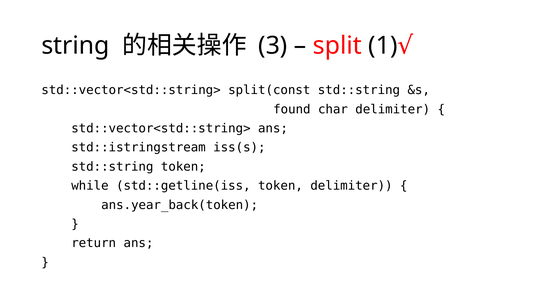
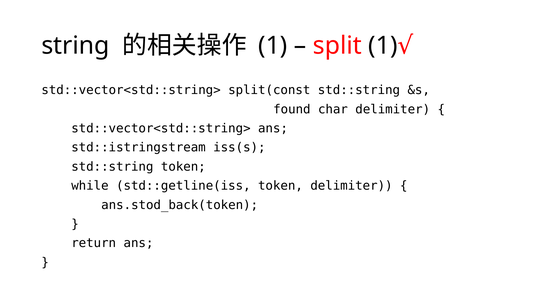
3: 3 -> 1 (273, 46)
ans.year_back(token: ans.year_back(token -> ans.stod_back(token (180, 205)
